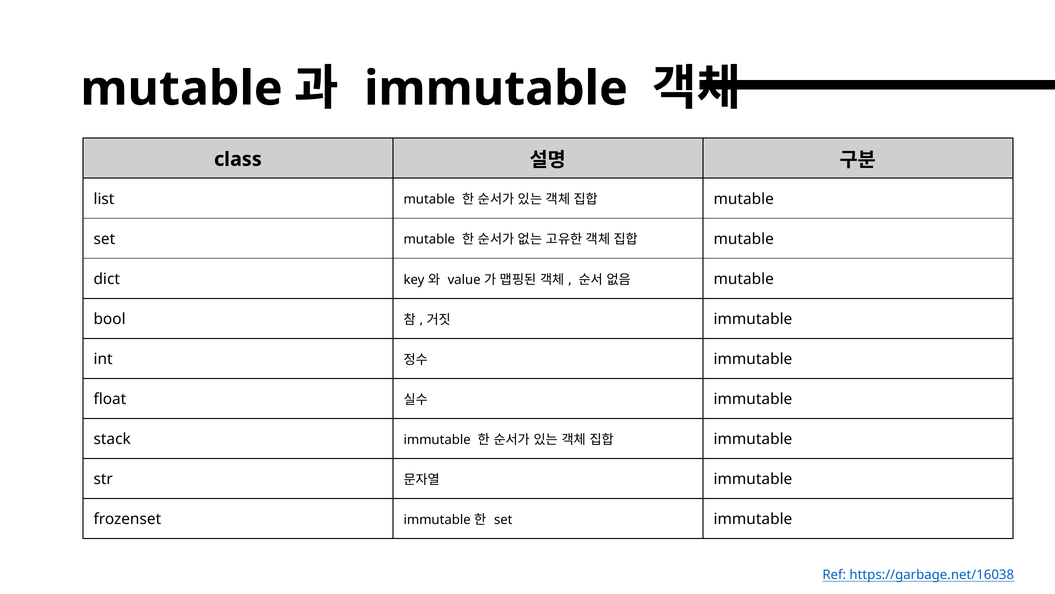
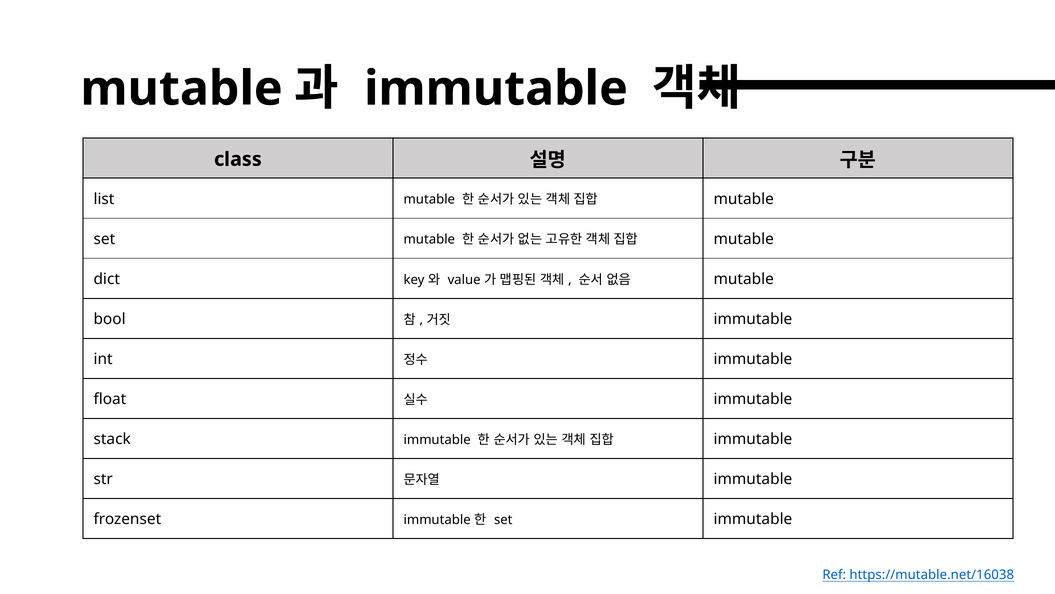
https://garbage.net/16038: https://garbage.net/16038 -> https://mutable.net/16038 (932, 575)
